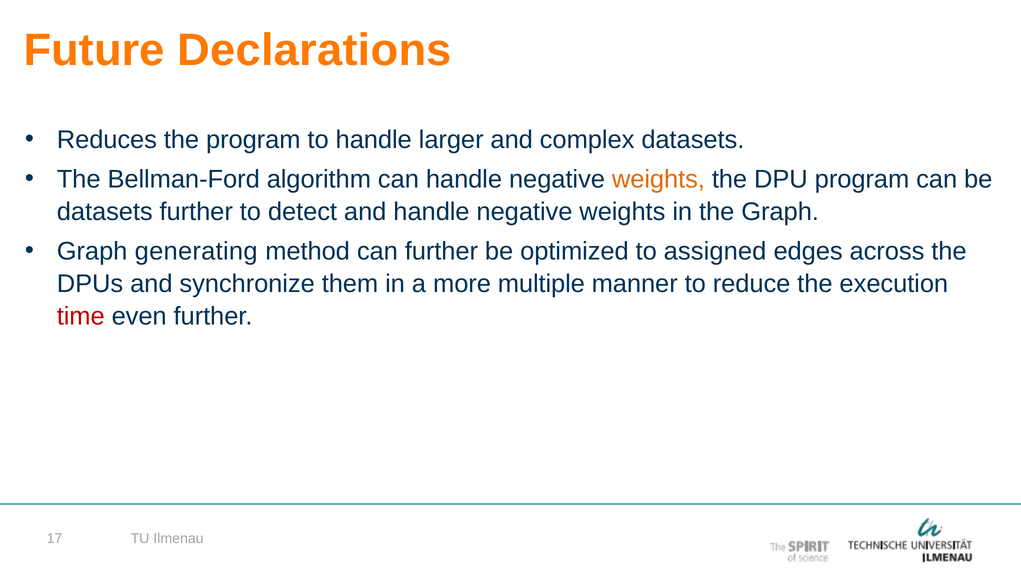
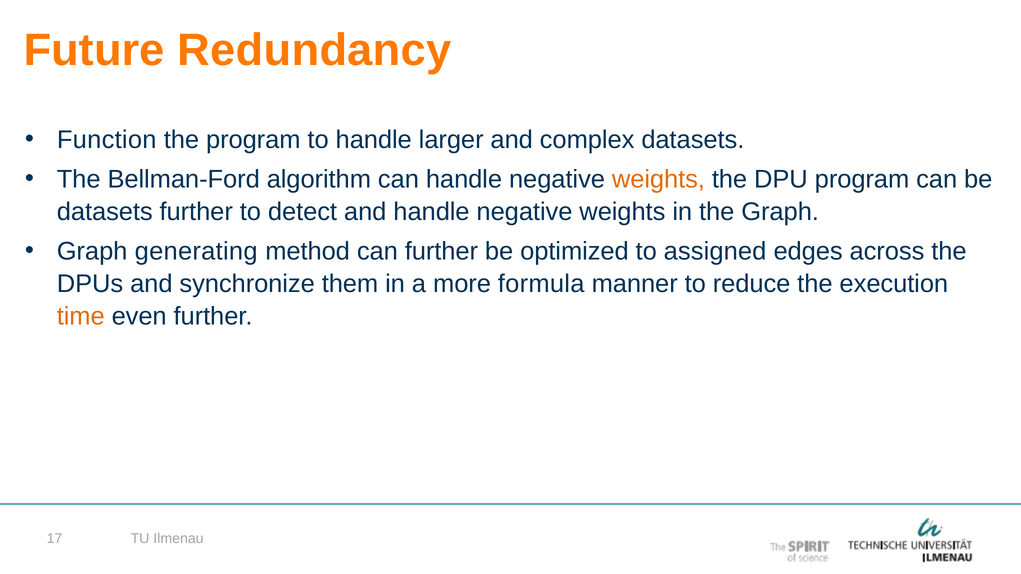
Declarations: Declarations -> Redundancy (314, 50)
Reduces: Reduces -> Function (107, 140)
multiple: multiple -> formula (541, 284)
time colour: red -> orange (81, 317)
